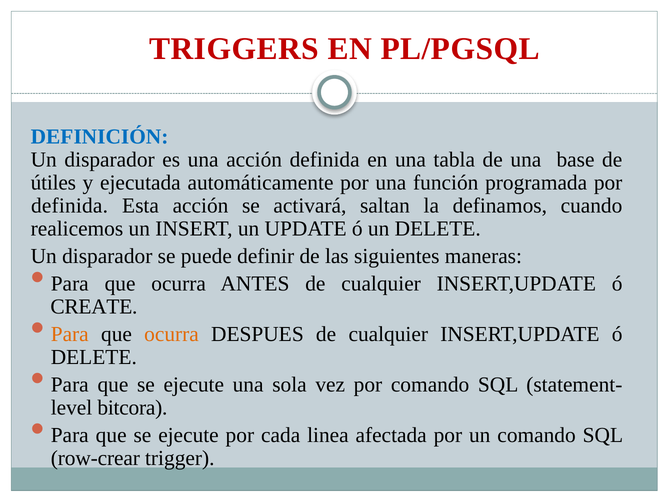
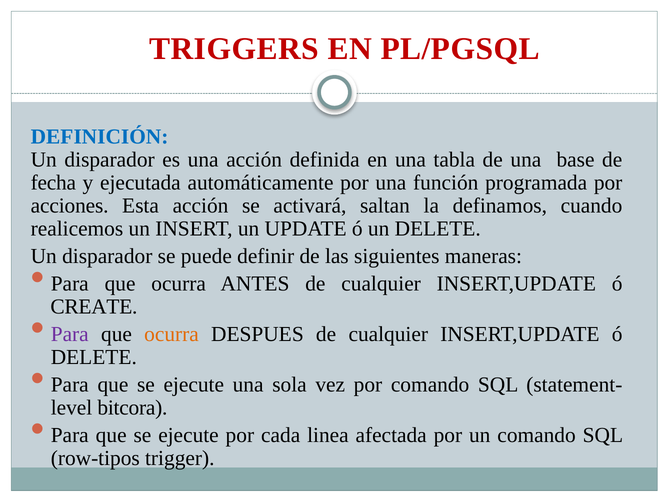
útiles: útiles -> fecha (53, 183)
definida: definida -> acciones (70, 206)
Para colour: orange -> purple (70, 334)
row-crear: row-crear -> row-tipos (95, 458)
